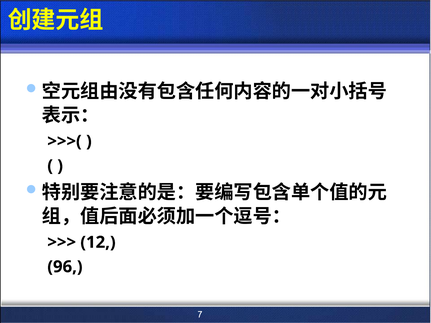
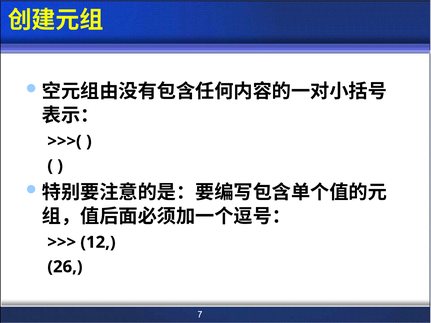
96: 96 -> 26 (65, 267)
